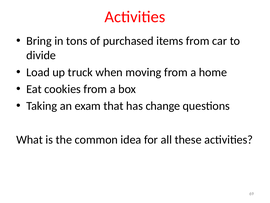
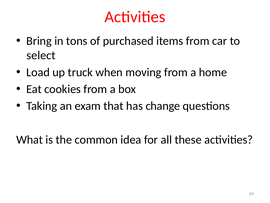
divide: divide -> select (41, 55)
